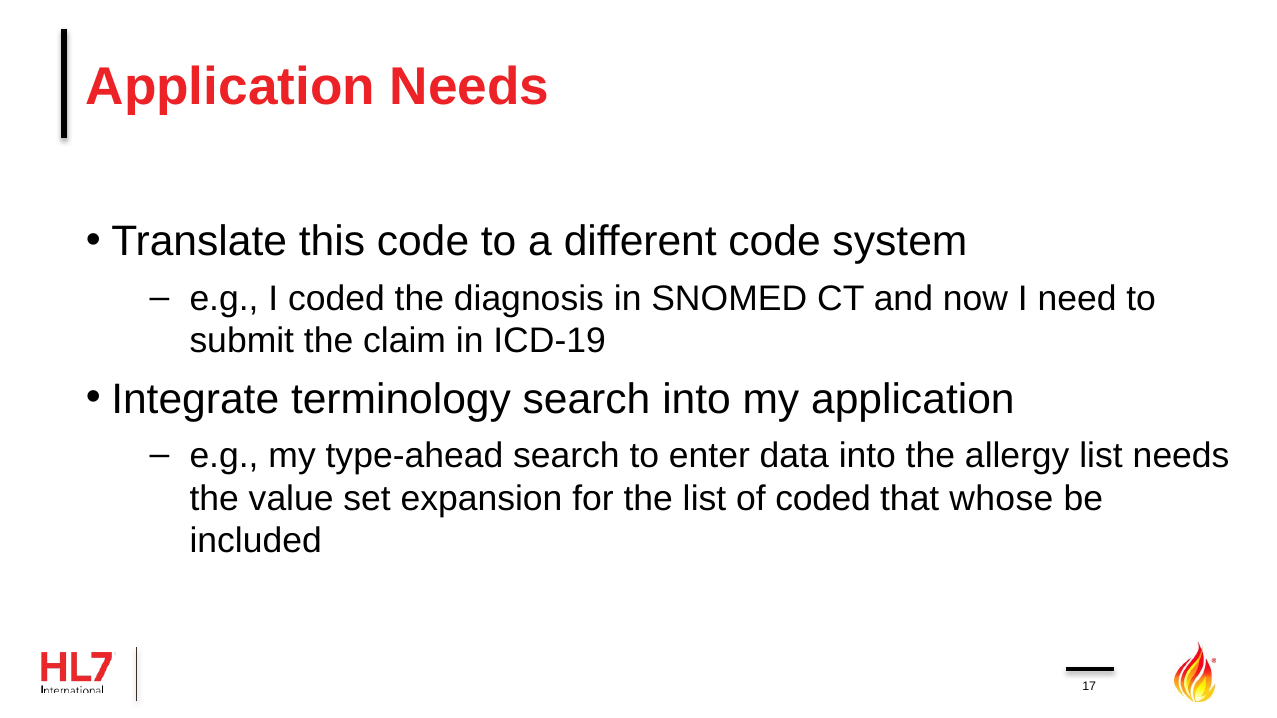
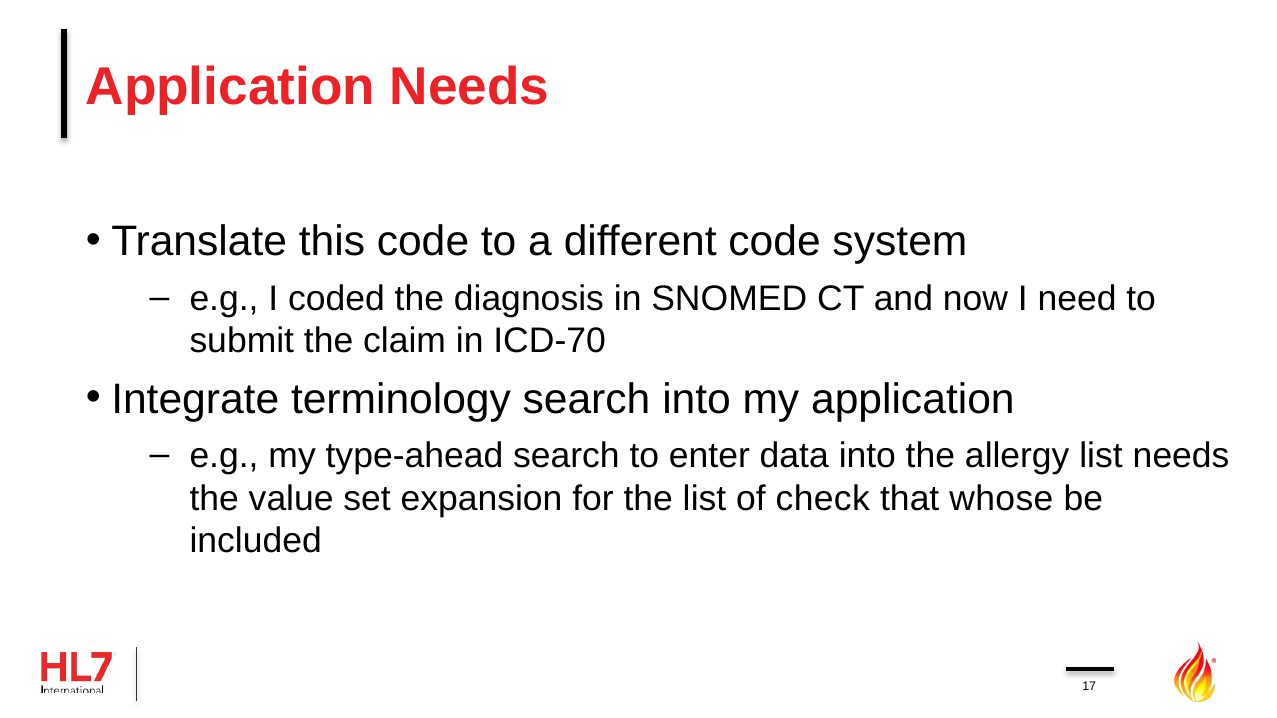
ICD-19: ICD-19 -> ICD-70 (550, 341)
of coded: coded -> check (823, 499)
